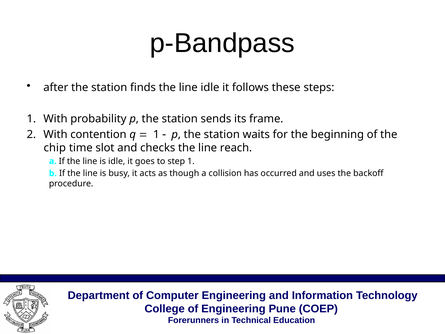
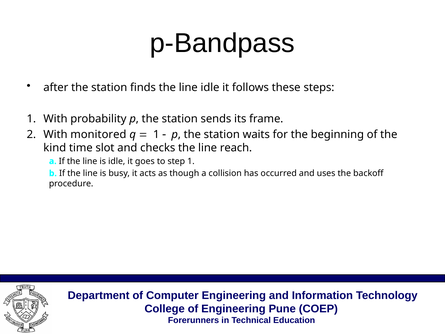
contention: contention -> monitored (98, 134)
chip: chip -> kind (55, 148)
